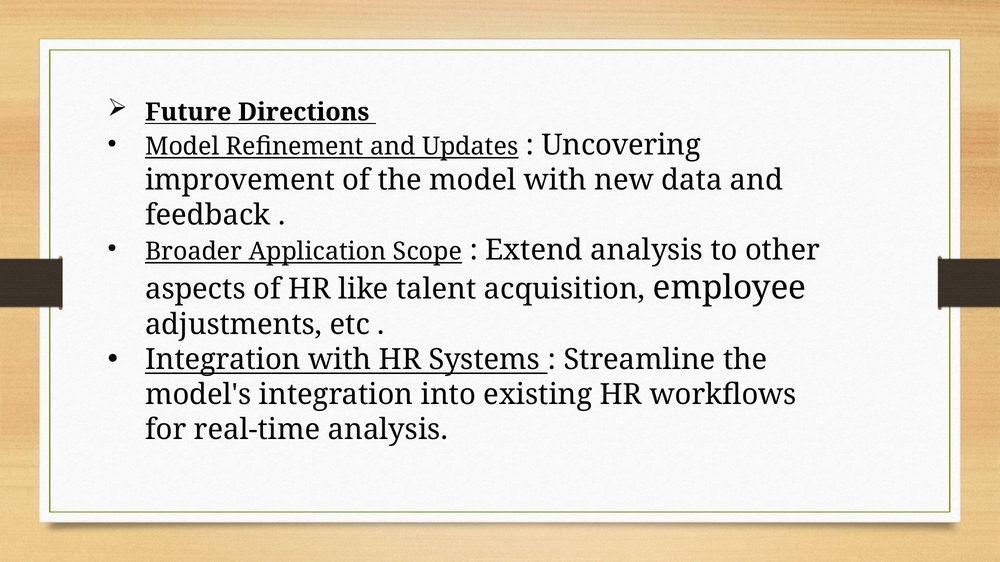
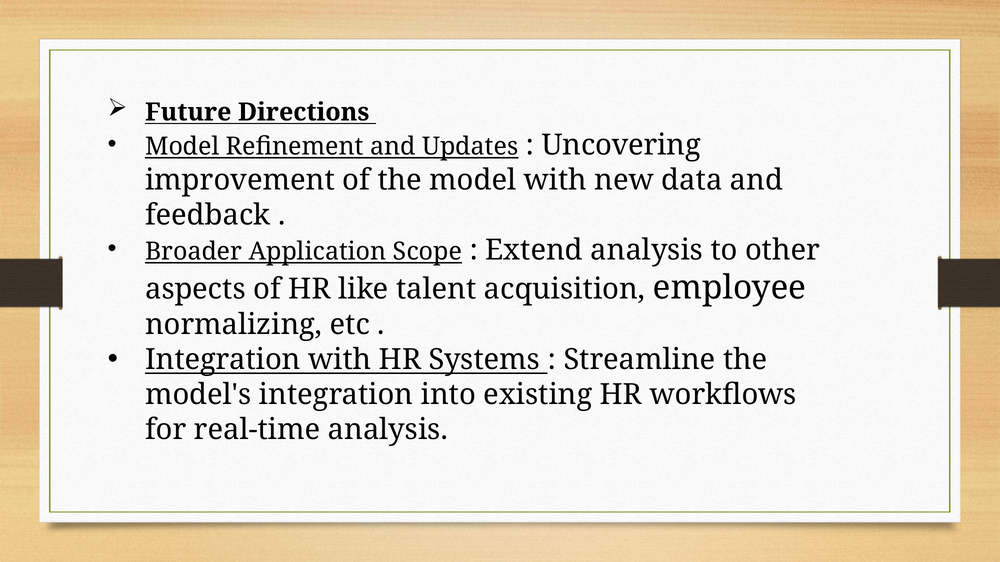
adjustments: adjustments -> normalizing (234, 325)
